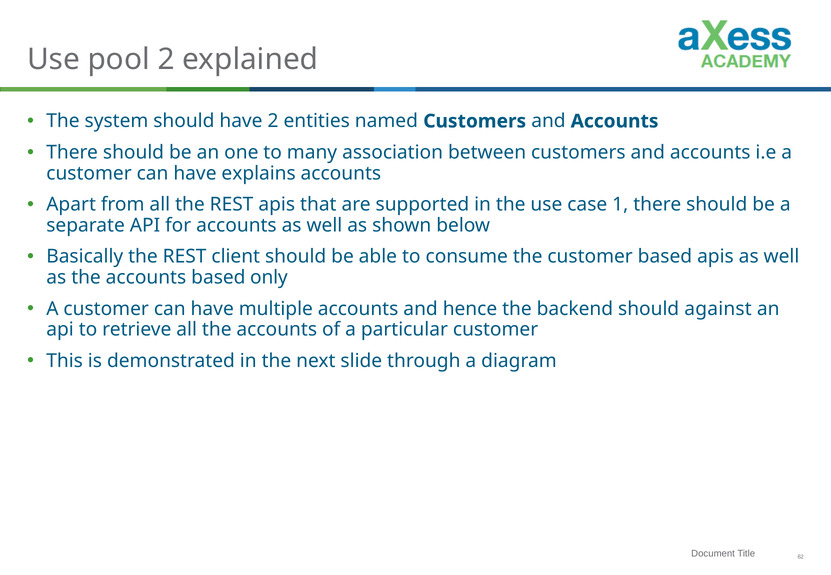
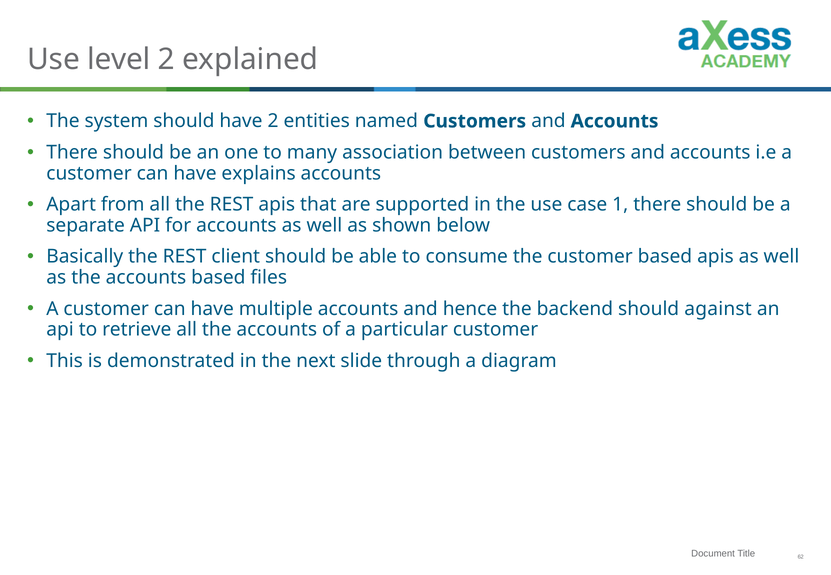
pool: pool -> level (119, 59)
only: only -> files (269, 278)
